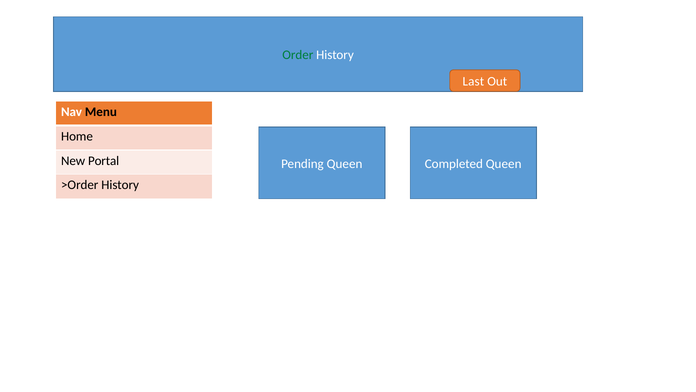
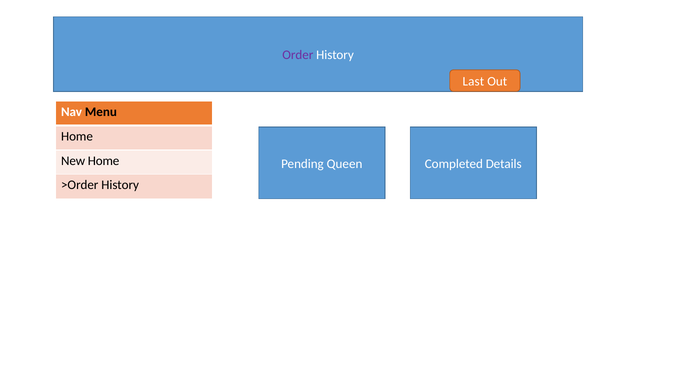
Order colour: green -> purple (298, 55)
New Portal: Portal -> Home (104, 161)
Completed Queen: Queen -> Details (504, 164)
